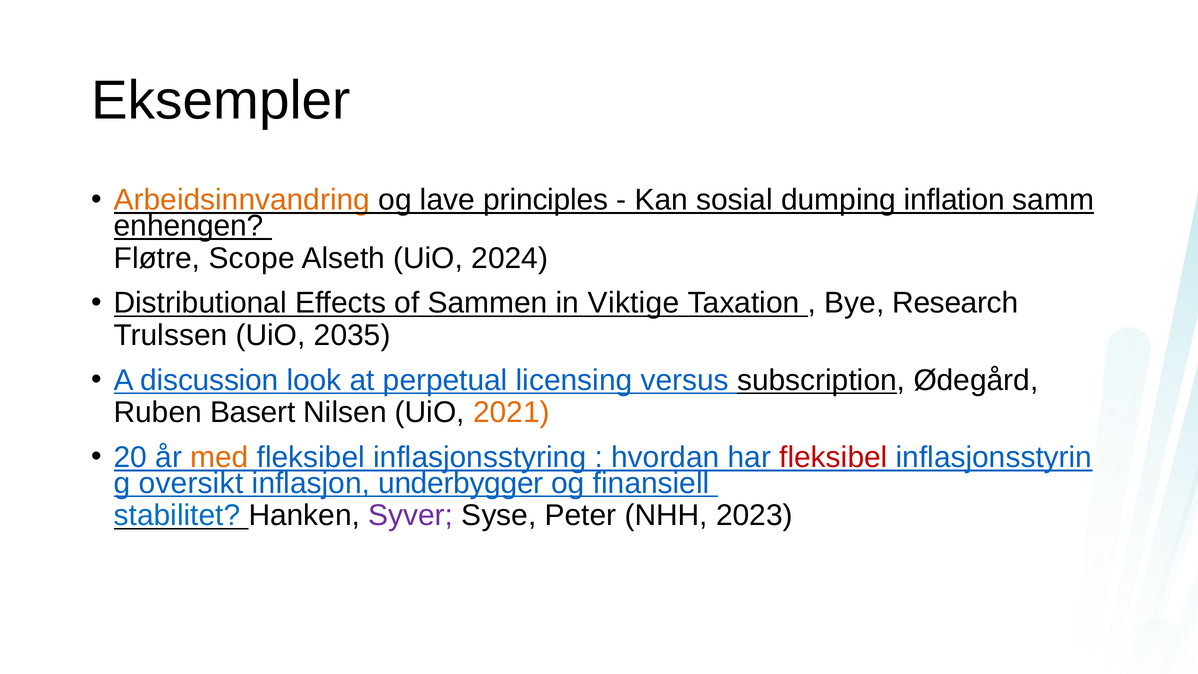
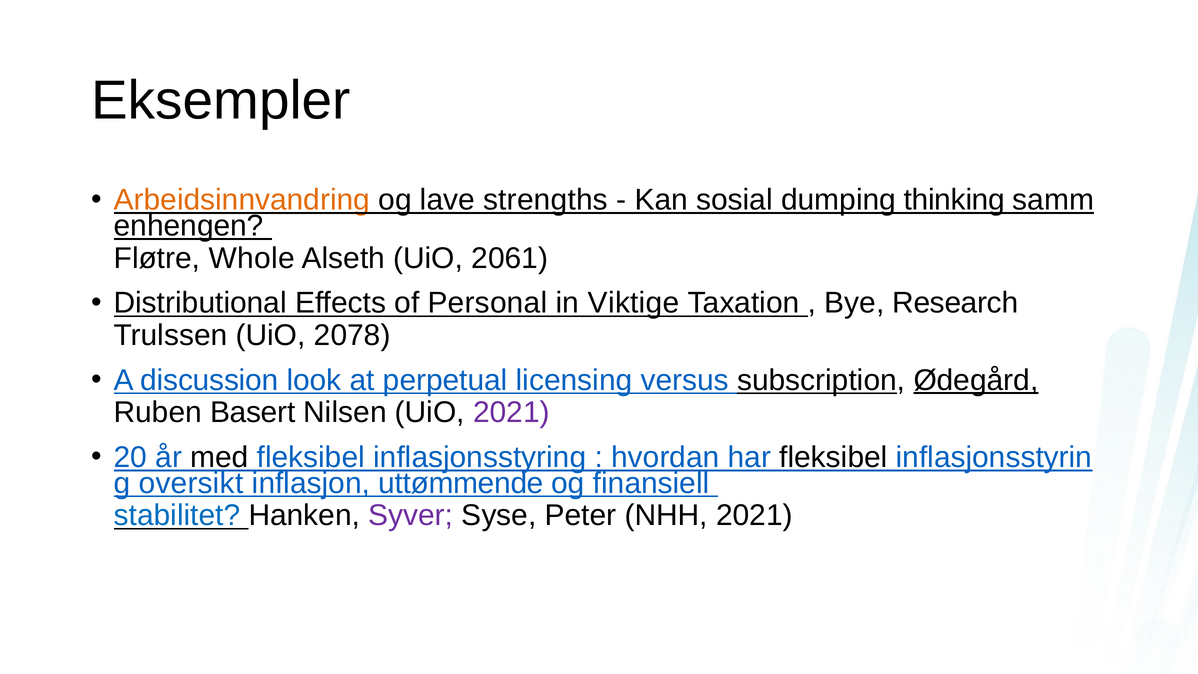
principles: principles -> strengths (546, 200)
inflation: inflation -> thinking (954, 200)
Scope: Scope -> Whole (252, 258)
2024: 2024 -> 2061 (510, 258)
Sammen: Sammen -> Personal (487, 303)
2035: 2035 -> 2078 (352, 335)
Ødegård underline: none -> present (976, 380)
2021 colour: orange -> purple (511, 412)
med colour: orange -> black (219, 457)
fleksibel colour: red -> black (833, 457)
underbygger: underbygger -> uttømmende (461, 483)
NHH 2023: 2023 -> 2021 (754, 515)
